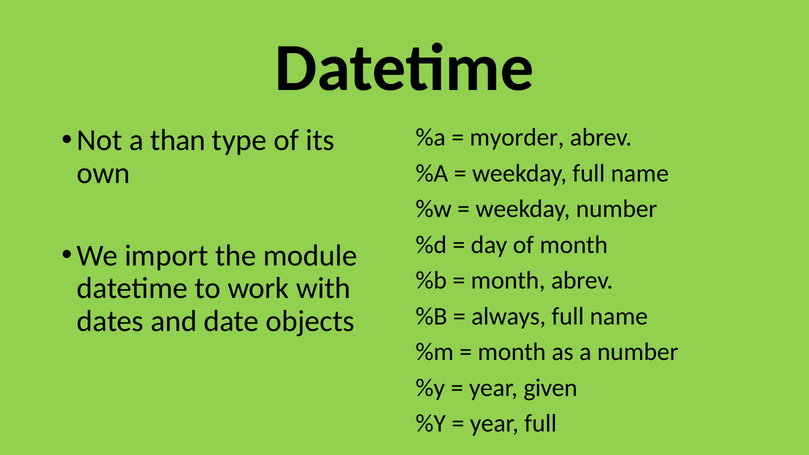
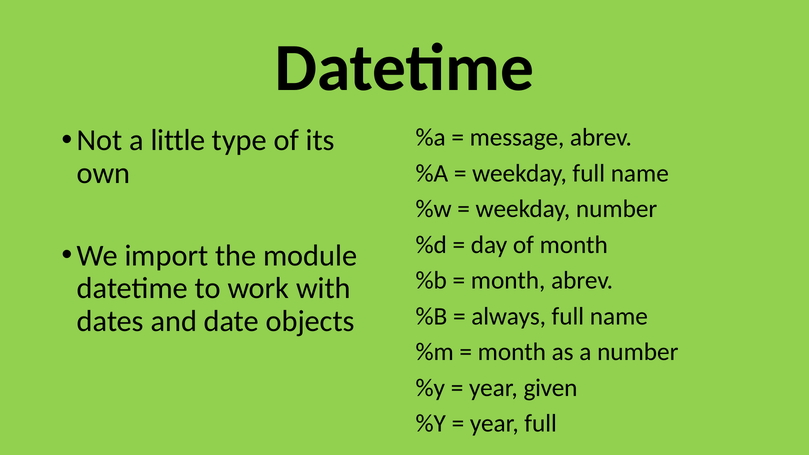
than: than -> little (178, 140)
myorder: myorder -> message (517, 138)
